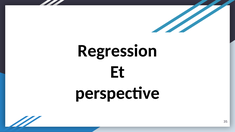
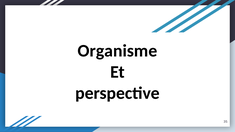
Regression: Regression -> Organisme (117, 51)
